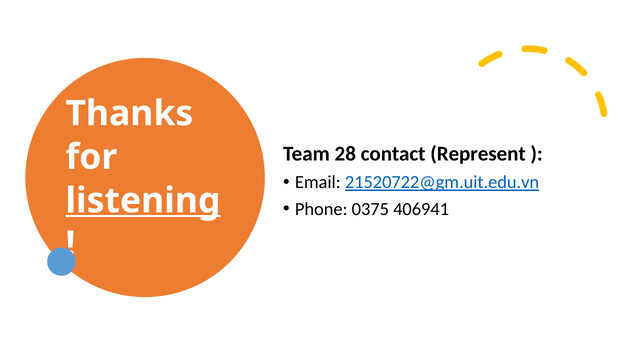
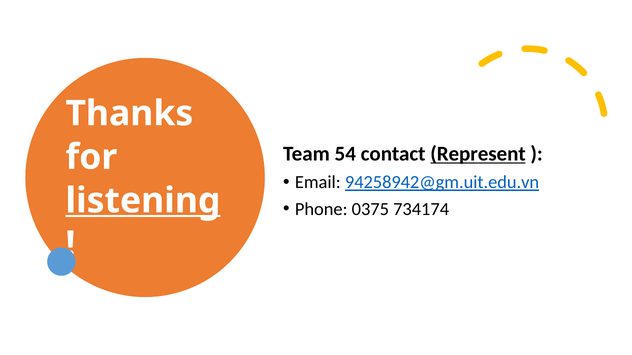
28: 28 -> 54 (345, 154)
Represent underline: none -> present (478, 154)
21520722@gm.uit.edu.vn: 21520722@gm.uit.edu.vn -> 94258942@gm.uit.edu.vn (442, 183)
406941: 406941 -> 734174 (421, 209)
